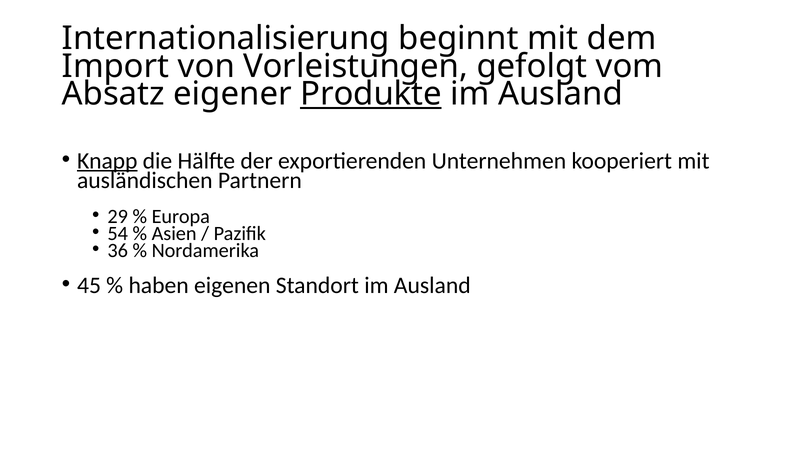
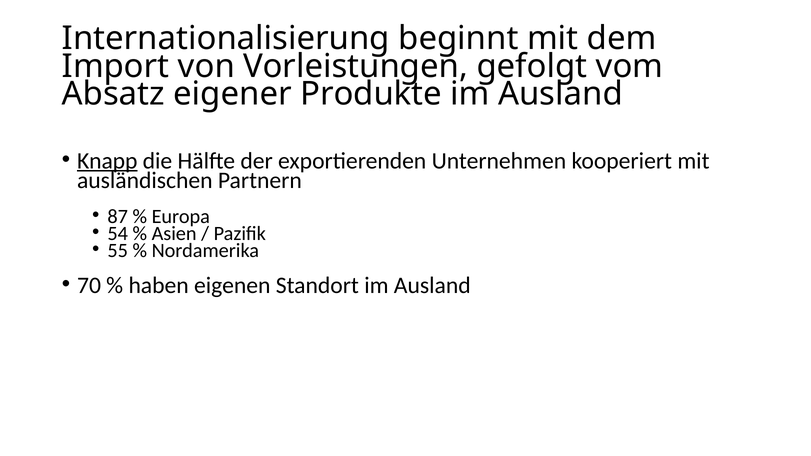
Produkte underline: present -> none (371, 94)
29: 29 -> 87 (118, 216)
36: 36 -> 55 (118, 250)
45: 45 -> 70 (89, 286)
